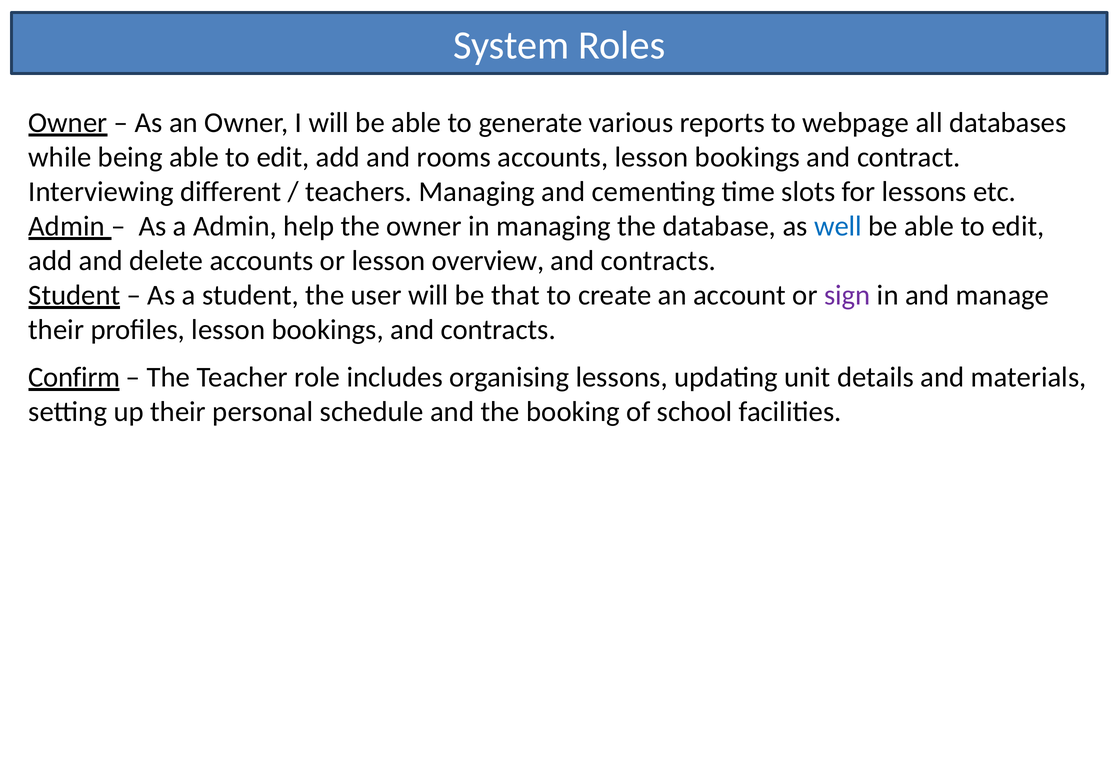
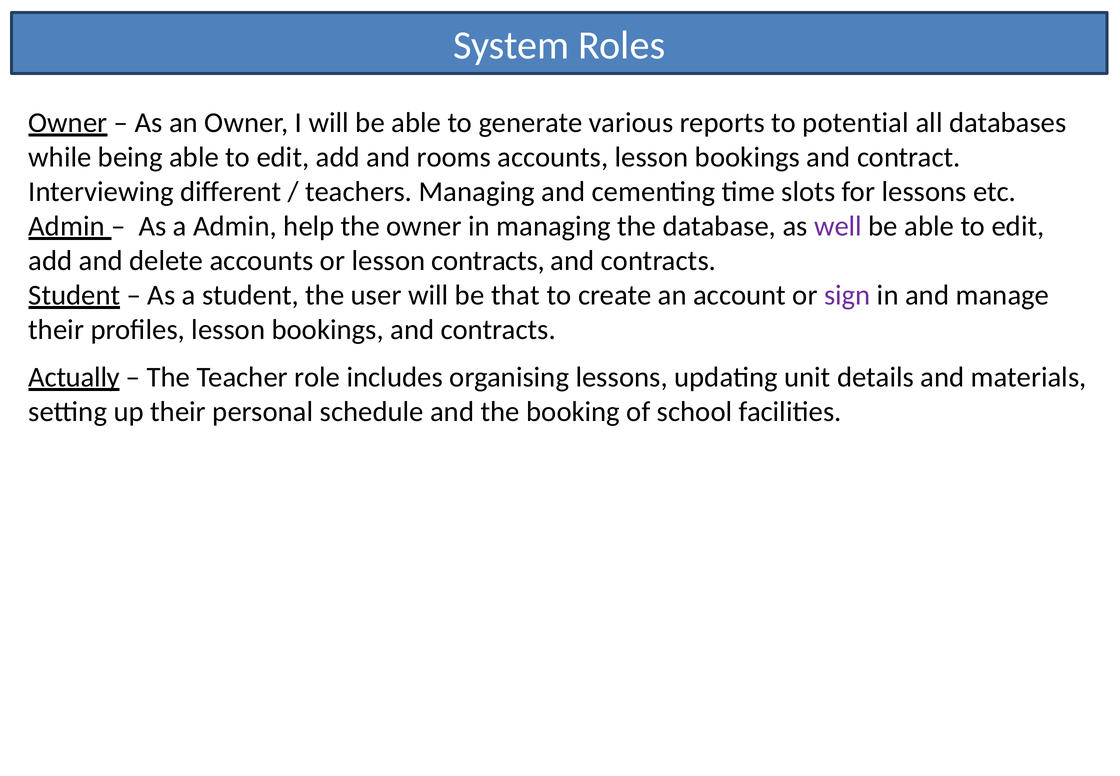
webpage: webpage -> potential (856, 123)
well colour: blue -> purple (838, 226)
lesson overview: overview -> contracts (488, 260)
Confirm: Confirm -> Actually (74, 377)
